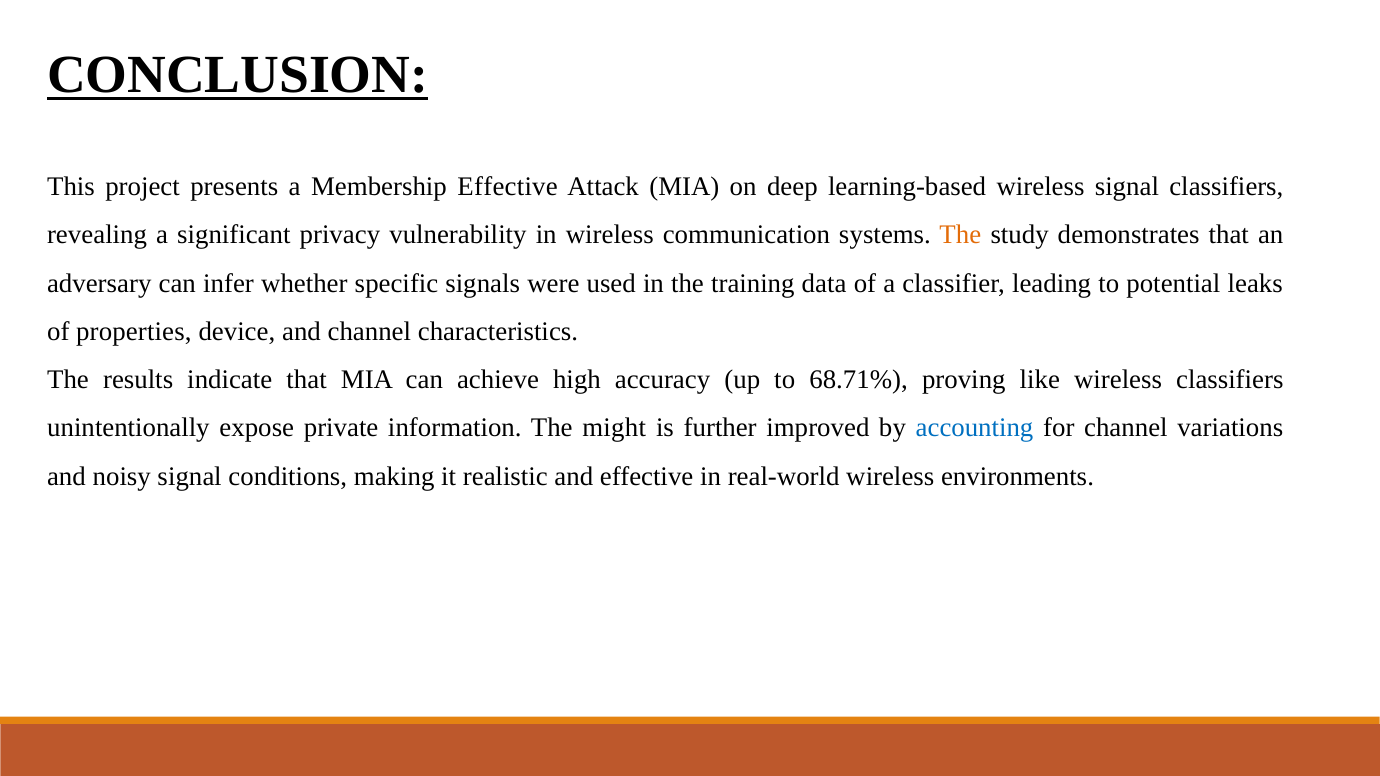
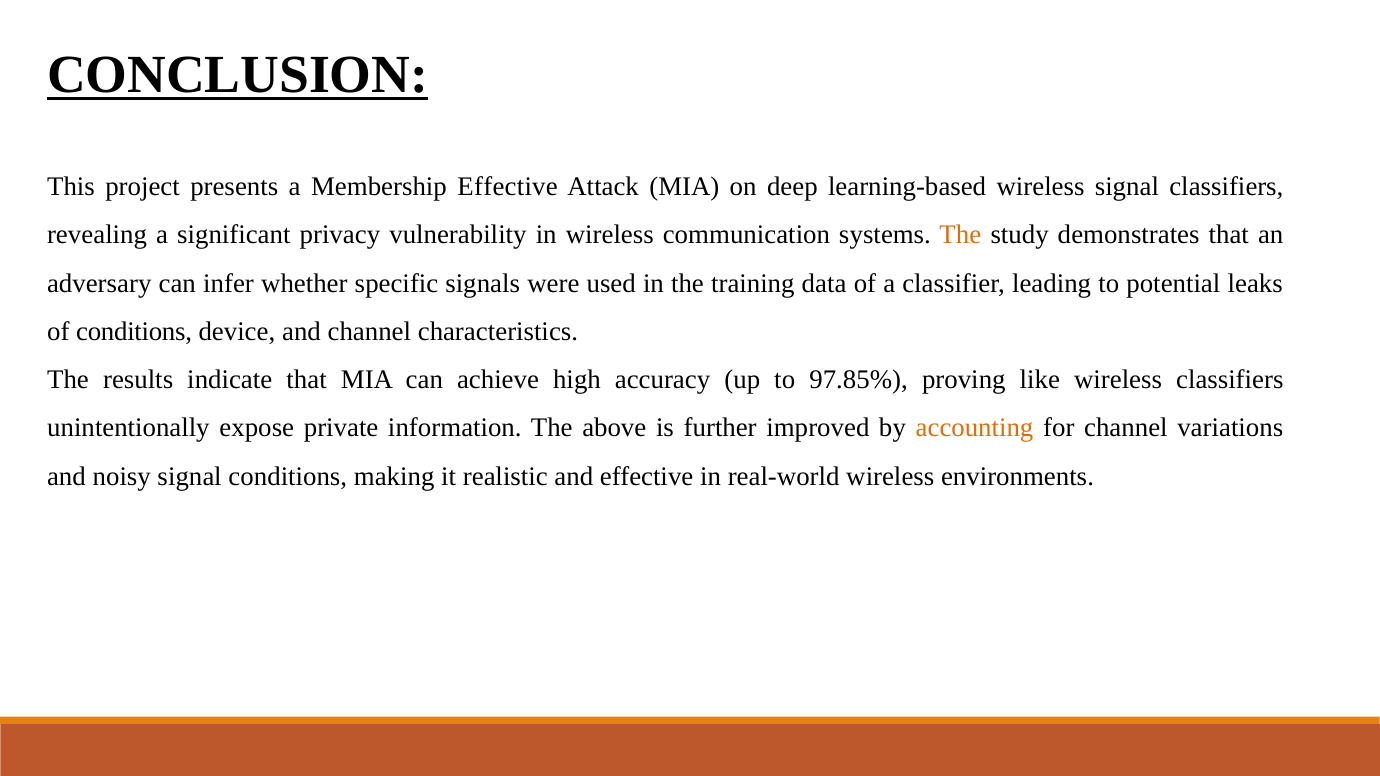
of properties: properties -> conditions (134, 332)
68.71%: 68.71% -> 97.85% (859, 380)
might: might -> above (614, 428)
accounting colour: blue -> orange (975, 428)
